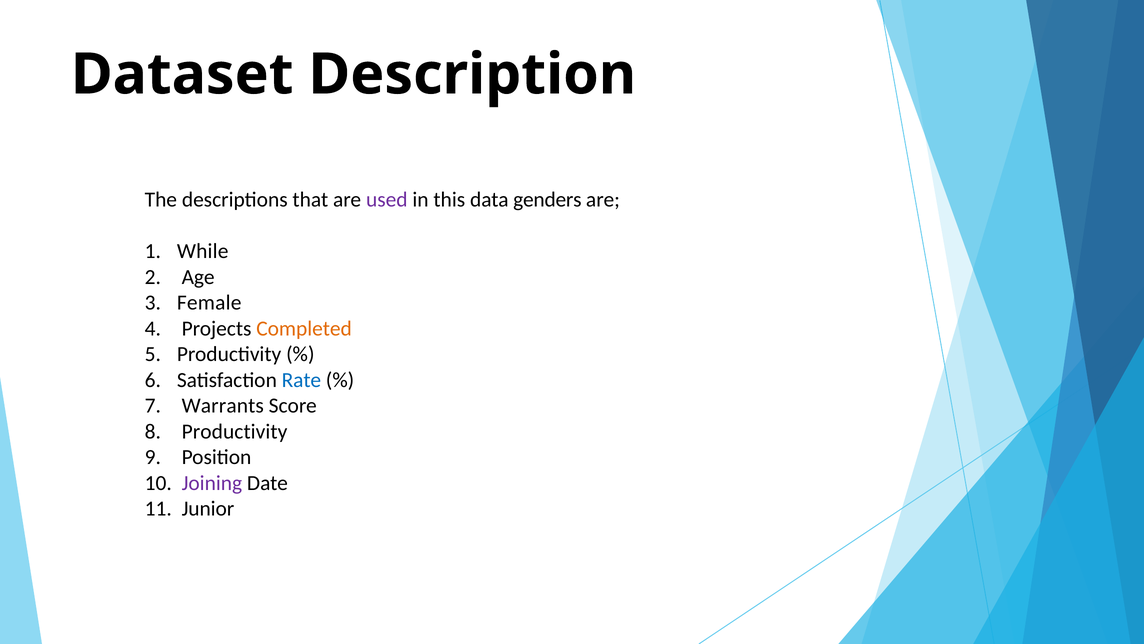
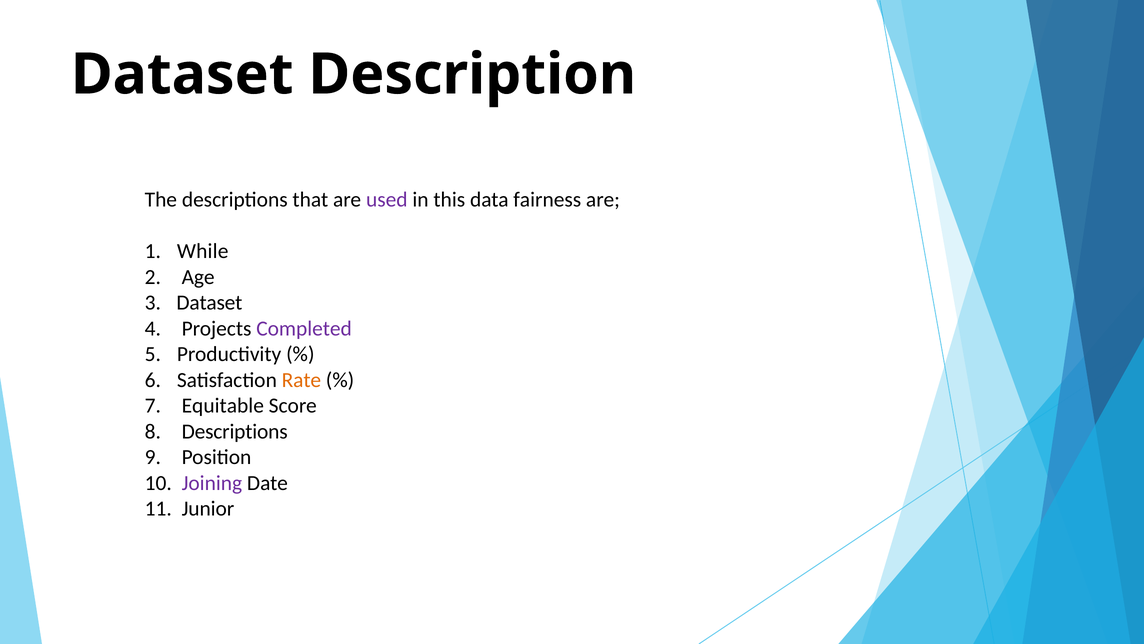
genders: genders -> fairness (547, 200)
Female: Female -> Dataset (209, 303)
Completed colour: orange -> purple (304, 328)
Rate colour: blue -> orange (301, 380)
Warrants: Warrants -> Equitable (223, 405)
Productivity: Productivity -> Descriptions (235, 431)
